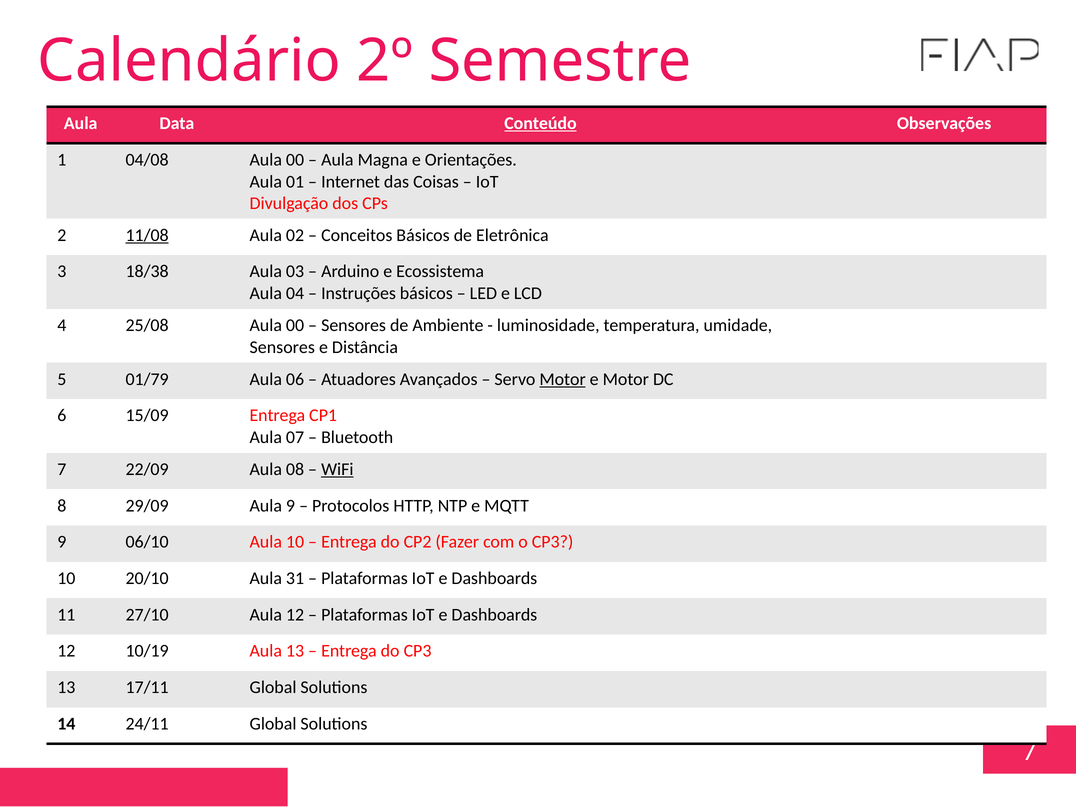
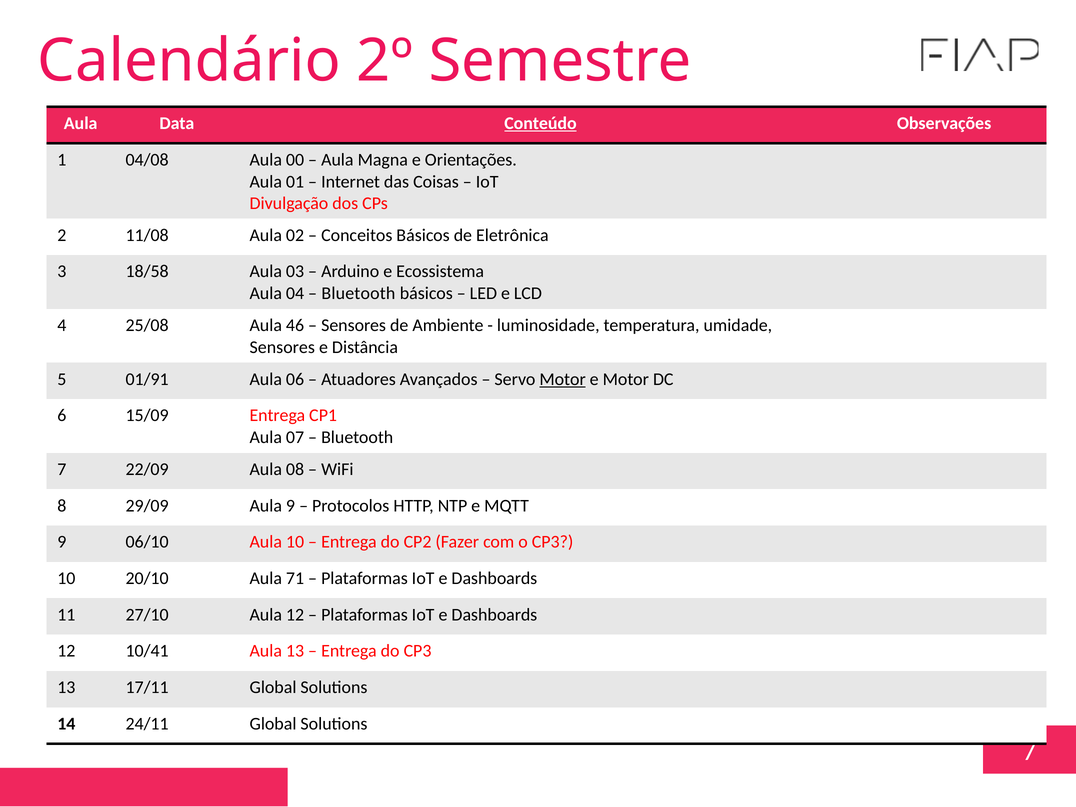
11/08 underline: present -> none (147, 235)
18/38: 18/38 -> 18/58 (147, 271)
Instruções: Instruções -> Bluetooth (358, 293)
25/08 Aula 00: 00 -> 46 (295, 325)
01/79: 01/79 -> 01/91 (147, 379)
WiFi underline: present -> none (337, 469)
31: 31 -> 71 (295, 578)
10/19: 10/19 -> 10/41 (147, 651)
